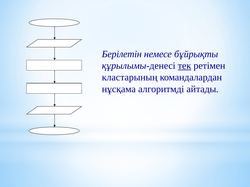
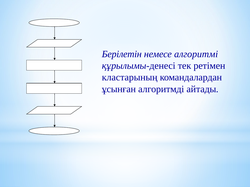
бұйрықты: бұйрықты -> алгоритмі (196, 54)
тек underline: present -> none (184, 66)
нұсқама: нұсқама -> ұсынған (119, 89)
